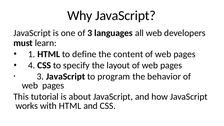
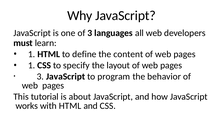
4: 4 -> 1 (32, 65)
